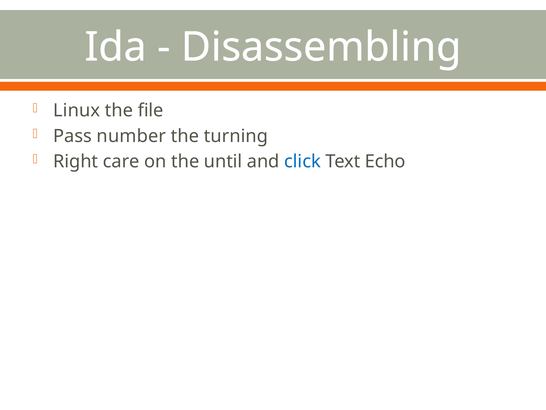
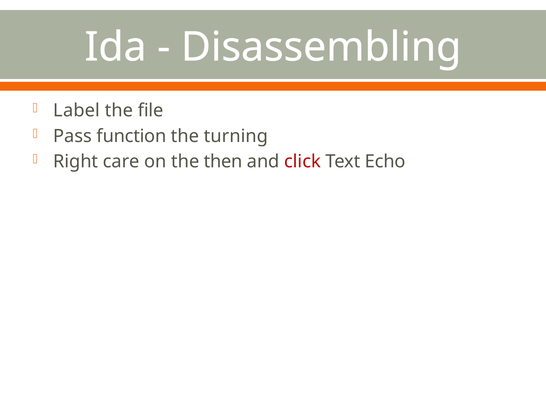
Linux: Linux -> Label (77, 110)
number: number -> function (131, 136)
until: until -> then (223, 161)
click colour: blue -> red (303, 161)
